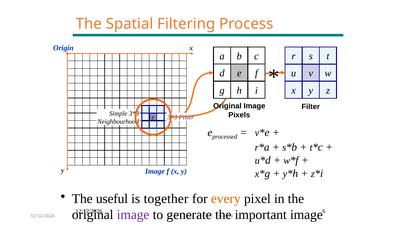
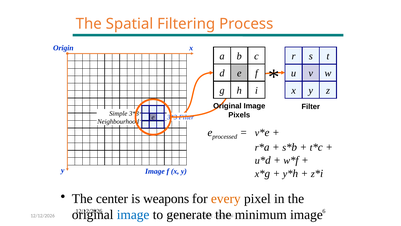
useful: useful -> center (112, 198)
together: together -> weapons (166, 198)
image colour: purple -> blue (133, 214)
important: important -> minimum (261, 214)
